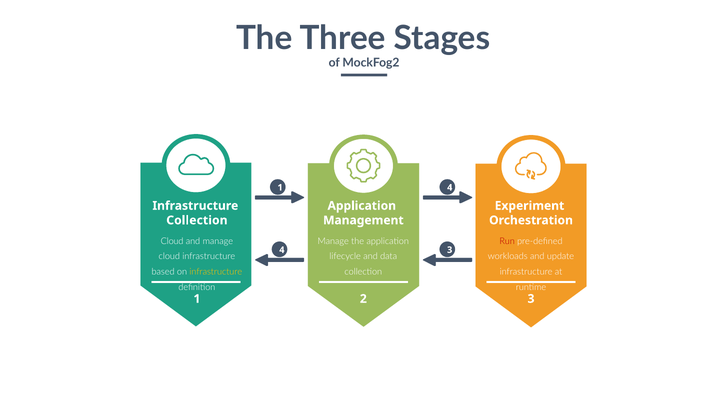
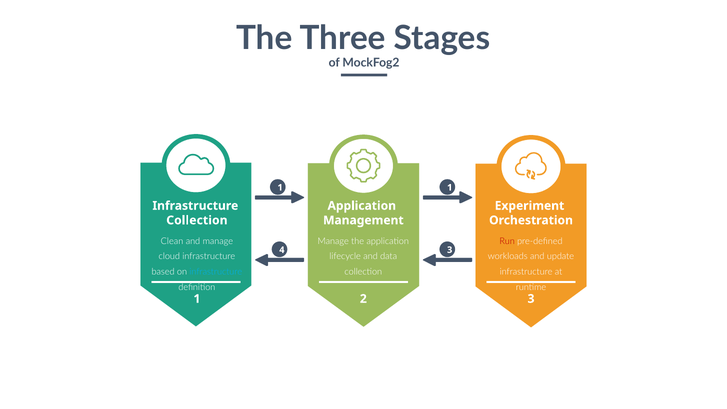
1 4: 4 -> 1 (450, 188)
Cloud: Cloud -> Clean (172, 241)
infrastructure colour: yellow -> light blue (216, 272)
